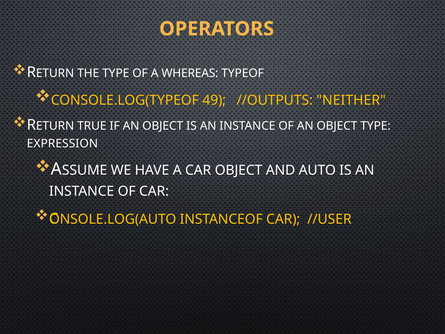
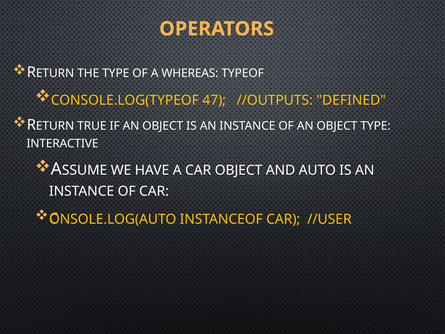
49: 49 -> 47 (214, 100)
NEITHER: NEITHER -> DEFINED (351, 100)
EXPRESSION: EXPRESSION -> INTERACTIVE (63, 144)
